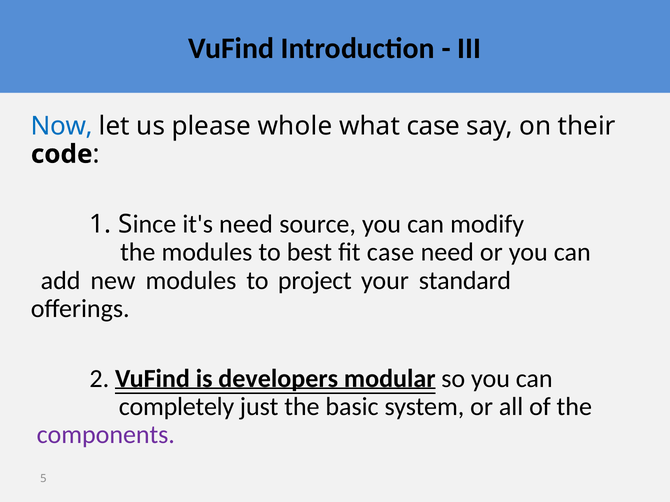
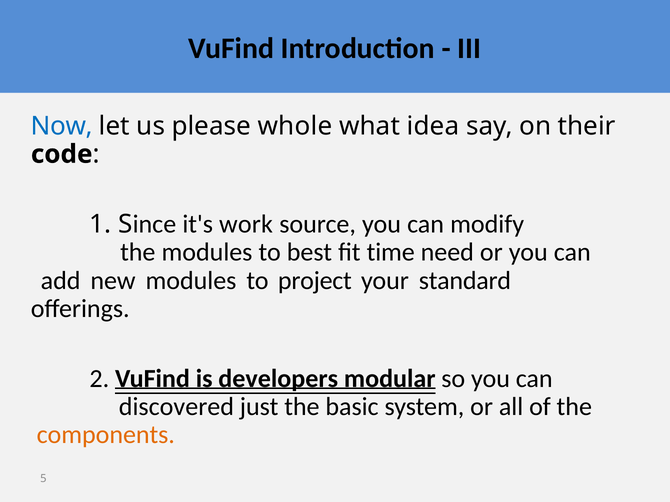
what case: case -> idea (433, 126)
it's need: need -> work (246, 224)
fit case: case -> time (391, 253)
completely: completely -> discovered (176, 407)
components colour: purple -> orange (106, 435)
